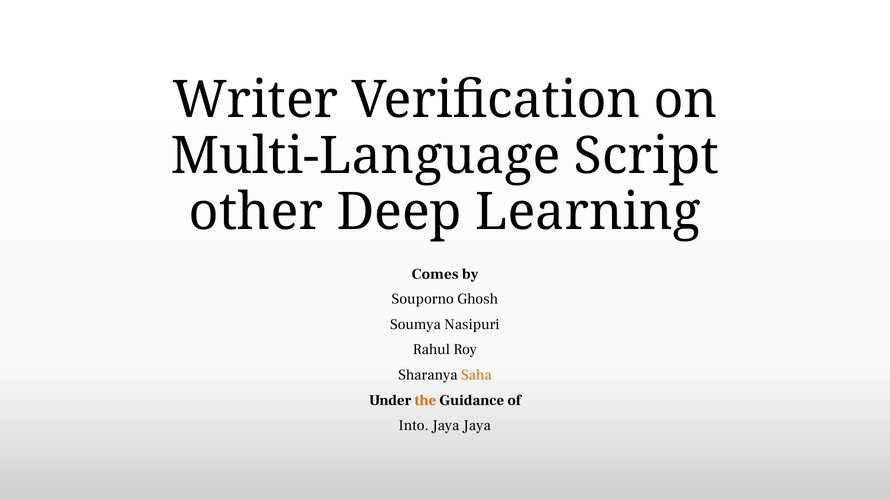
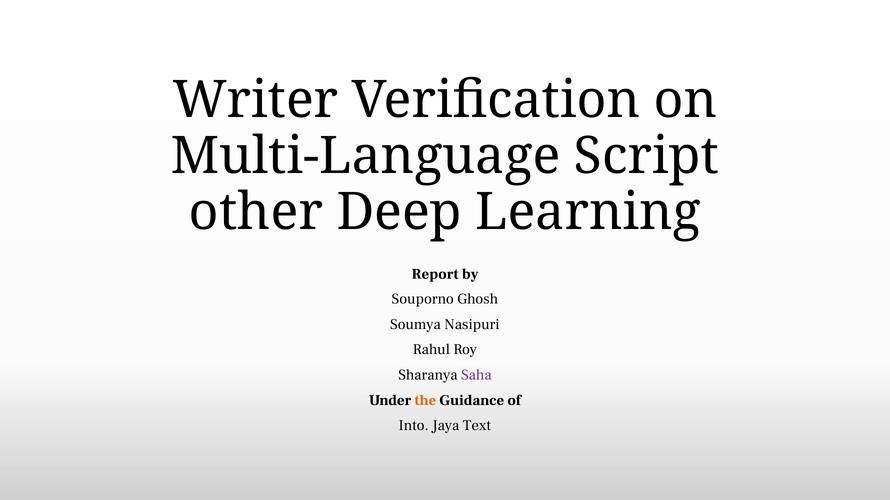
Comes: Comes -> Report (435, 274)
Saha colour: orange -> purple (476, 375)
Jaya Jaya: Jaya -> Text (477, 426)
